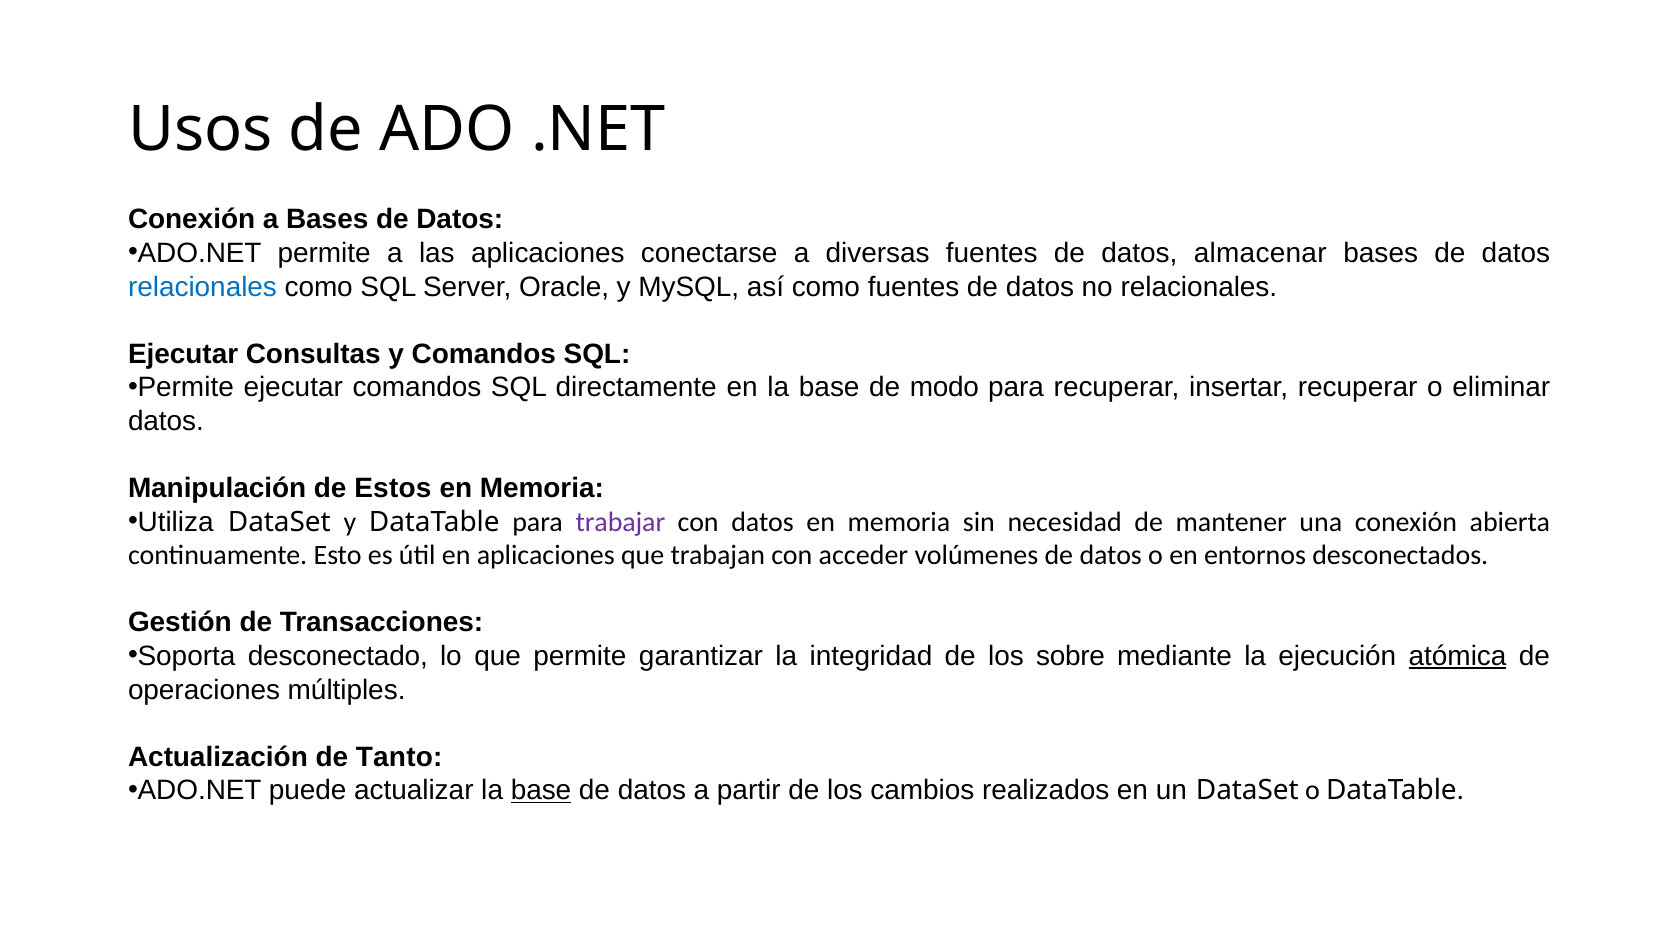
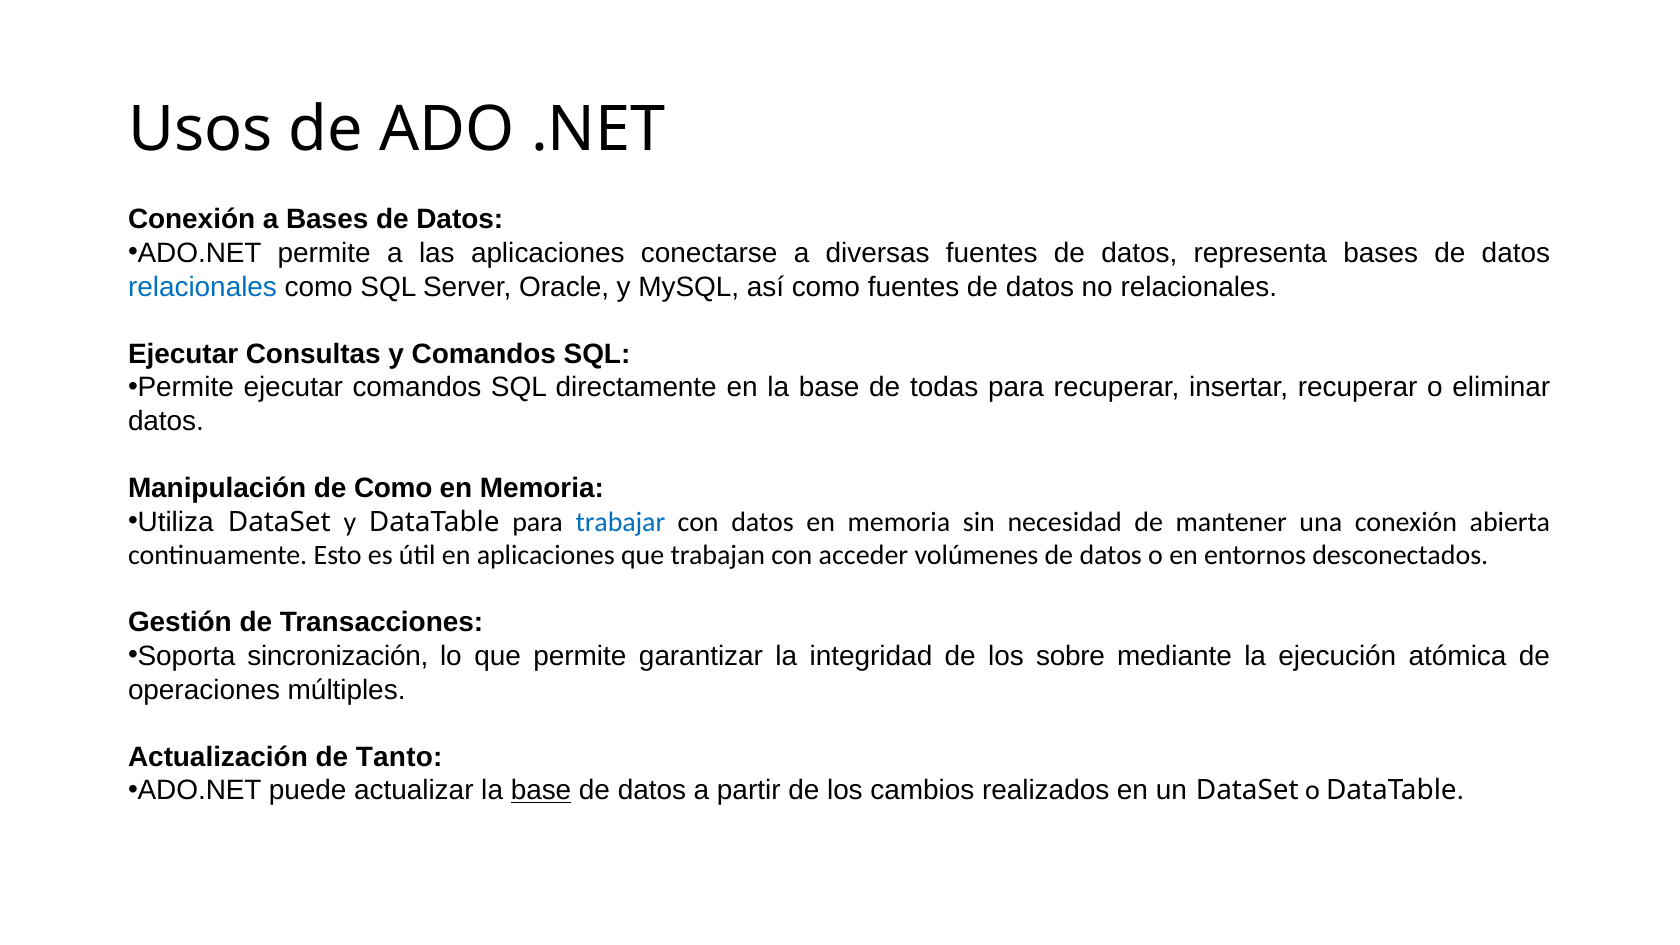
almacenar: almacenar -> representa (1260, 253)
modo: modo -> todas (944, 388)
de Estos: Estos -> Como (393, 488)
trabajar colour: purple -> blue (620, 522)
desconectado: desconectado -> sincronización (338, 656)
atómica underline: present -> none (1458, 656)
